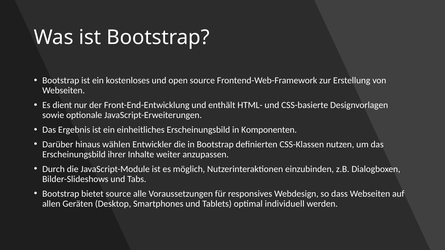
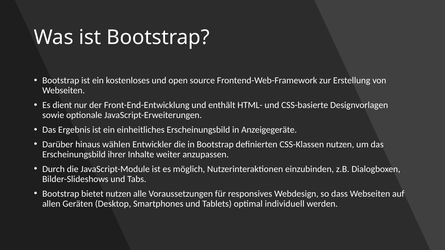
Komponenten: Komponenten -> Anzeigegeräte (269, 130)
bietet source: source -> nutzen (118, 194)
